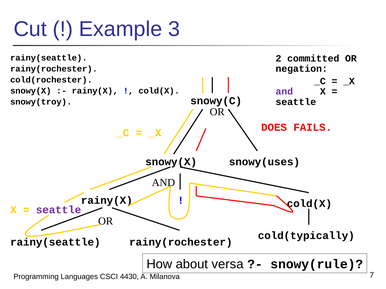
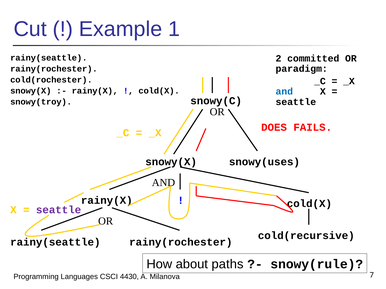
3: 3 -> 1 (174, 29)
negation: negation -> paradigm (302, 69)
and colour: purple -> blue (284, 92)
cold(typically: cold(typically -> cold(recursive (306, 236)
versa: versa -> paths (228, 265)
